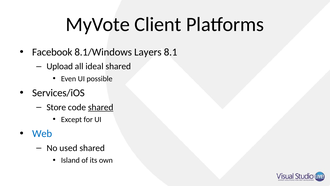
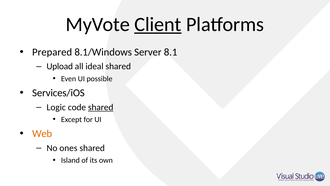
Client underline: none -> present (158, 24)
Facebook: Facebook -> Prepared (52, 52)
Layers: Layers -> Server (148, 52)
Store: Store -> Logic (56, 107)
Web colour: blue -> orange (42, 133)
used: used -> ones (68, 148)
